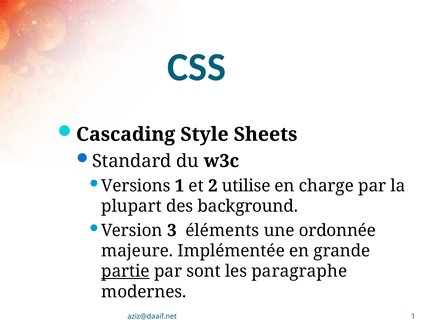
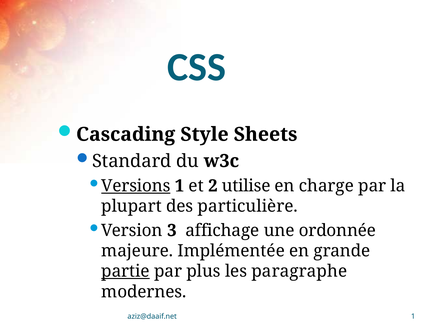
Versions underline: none -> present (136, 186)
background: background -> particulière (248, 206)
éléments: éléments -> affichage (222, 230)
sont: sont -> plus (204, 271)
